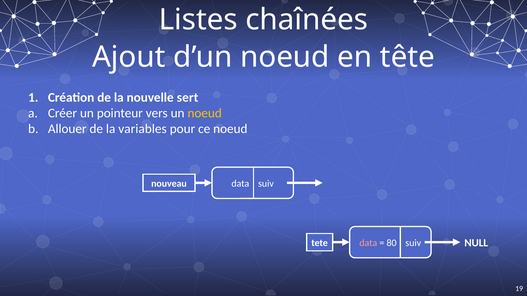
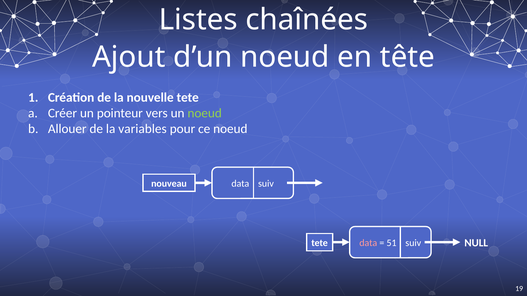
nouvelle sert: sert -> tete (188, 97)
noeud colour: yellow -> light green (205, 113)
80: 80 -> 51 (392, 243)
